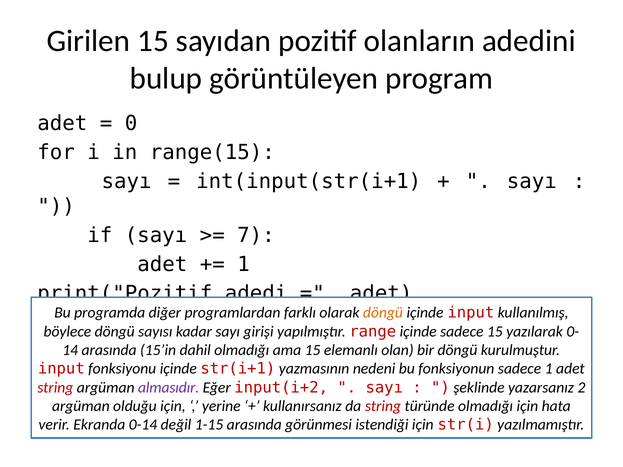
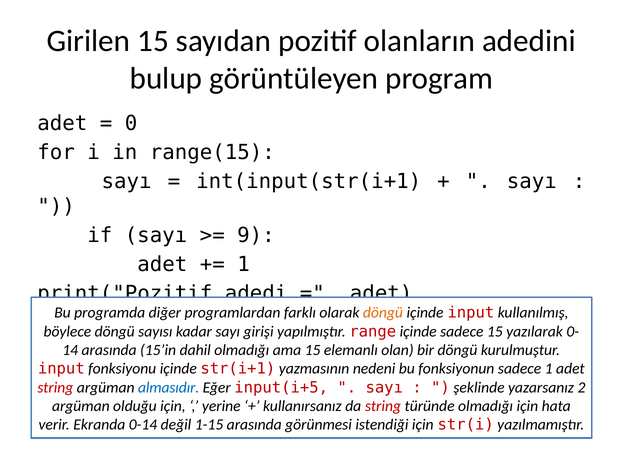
7: 7 -> 9 (256, 236)
almasıdır colour: purple -> blue (169, 388)
input(i+2: input(i+2 -> input(i+5 (281, 388)
